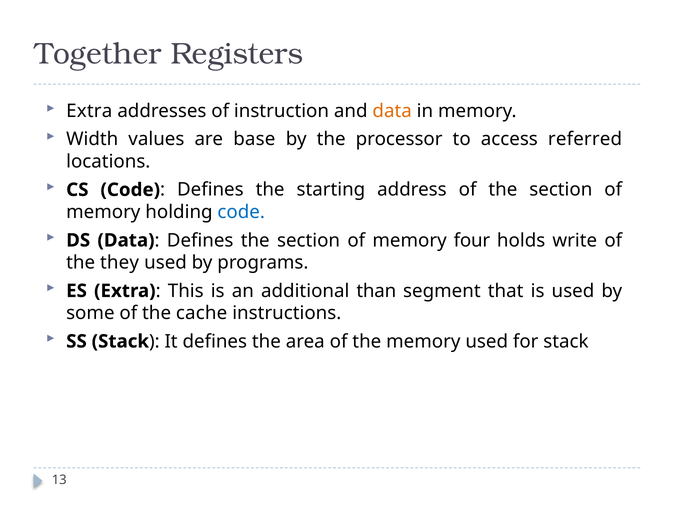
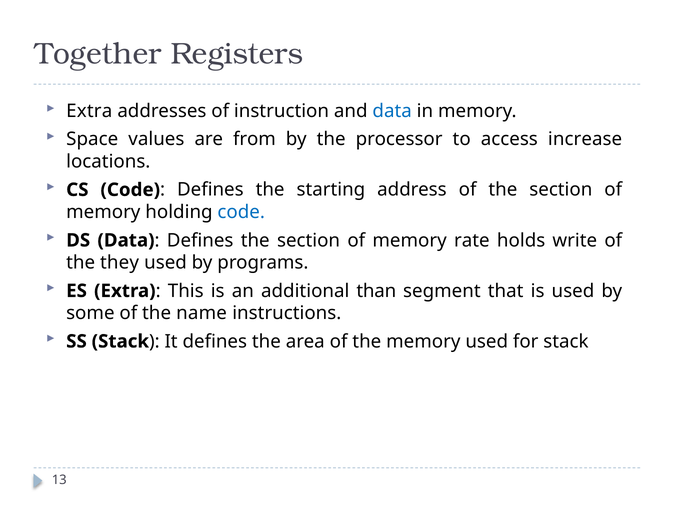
data colour: orange -> blue (392, 111)
Width: Width -> Space (92, 139)
base: base -> from (254, 139)
referred: referred -> increase (585, 139)
four: four -> rate (472, 241)
cache: cache -> name (202, 314)
